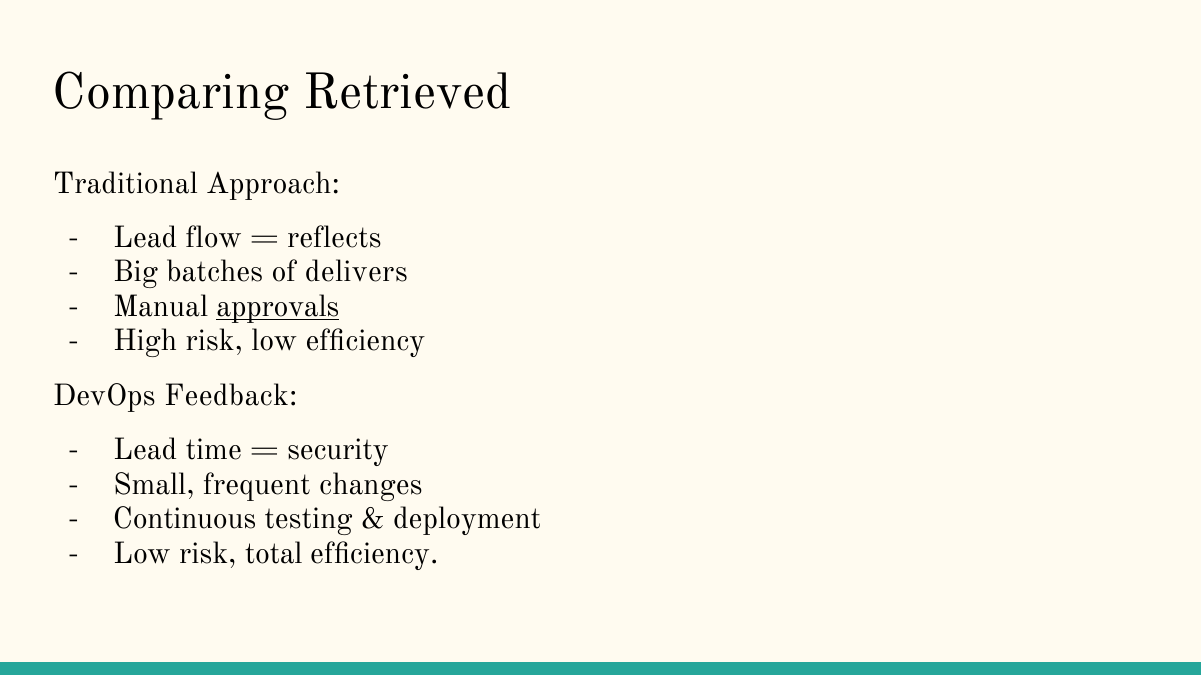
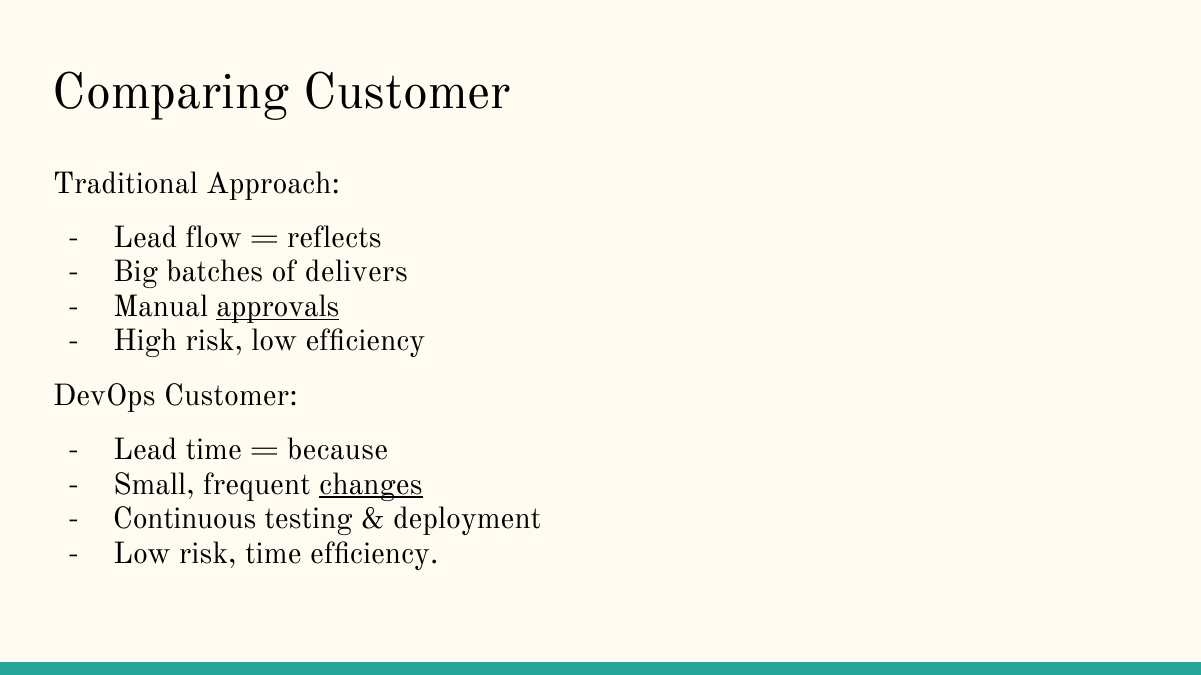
Comparing Retrieved: Retrieved -> Customer (407, 92)
DevOps Feedback: Feedback -> Customer (231, 396)
security: security -> because (338, 450)
changes underline: none -> present (371, 485)
risk total: total -> time (273, 554)
